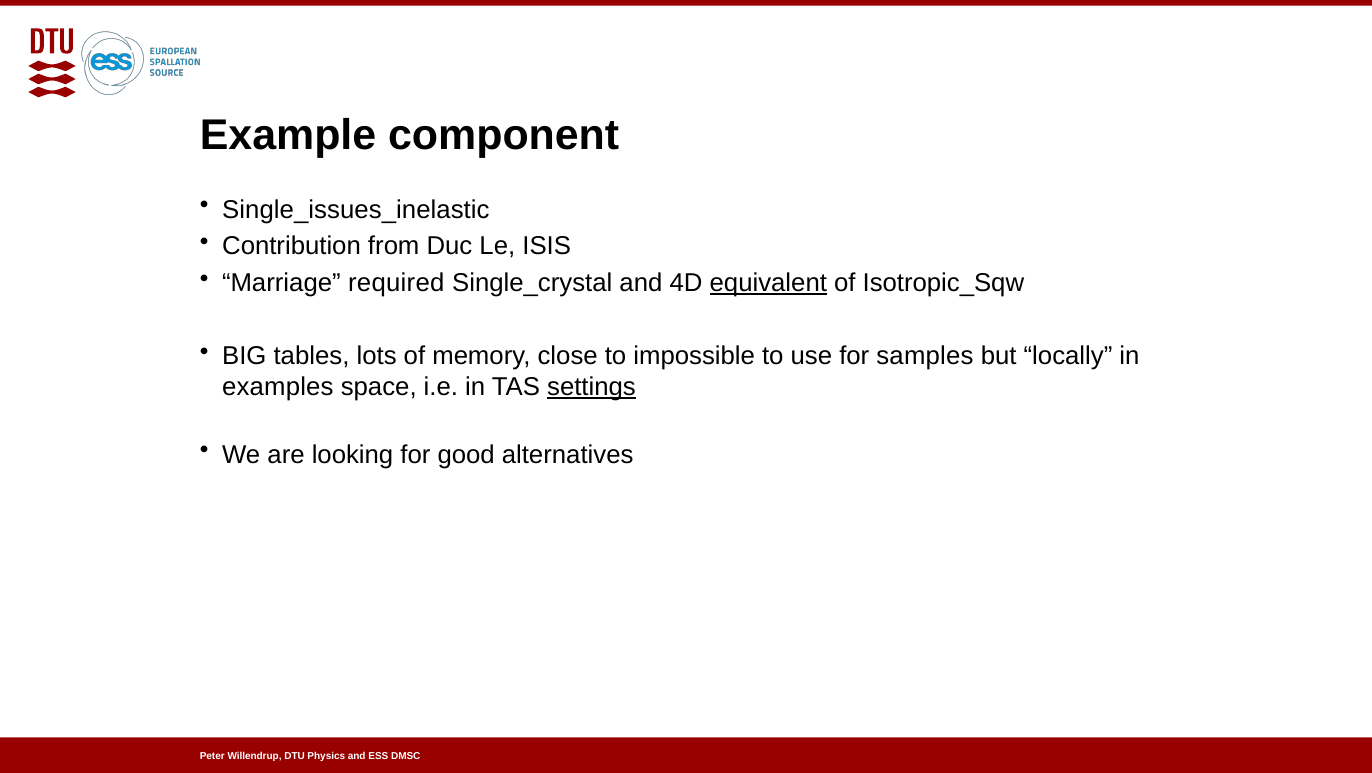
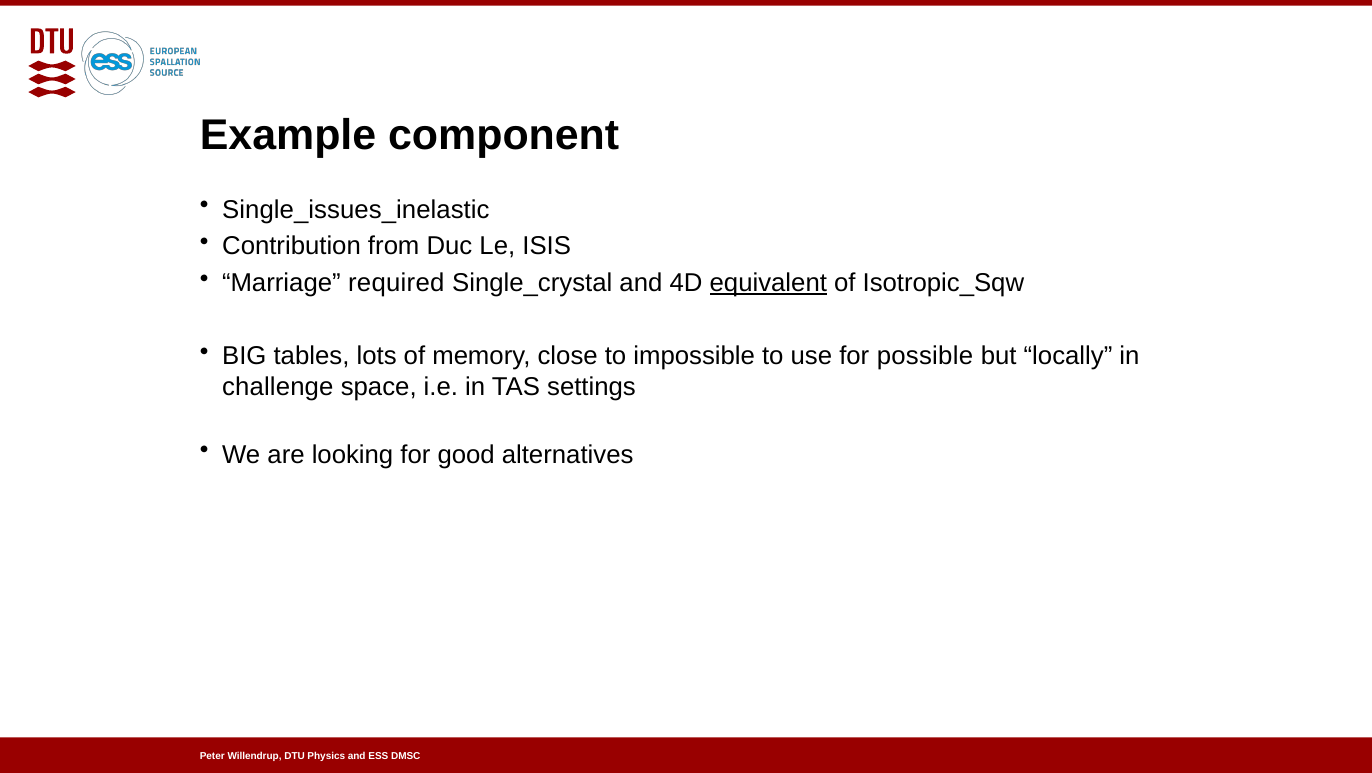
samples: samples -> possible (925, 356)
examples: examples -> challenge (278, 387)
settings underline: present -> none (592, 387)
